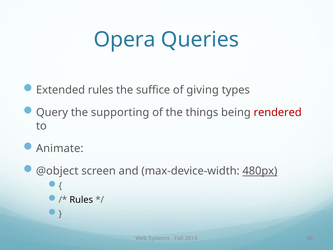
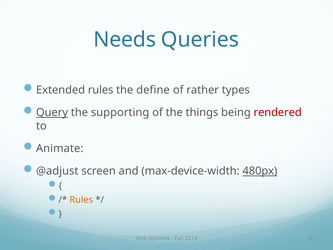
Opera: Opera -> Needs (125, 40)
suffice: suffice -> define (153, 90)
giving: giving -> rather (203, 90)
Query underline: none -> present (52, 112)
@object: @object -> @adjust (57, 171)
Rules colour: black -> orange (81, 200)
